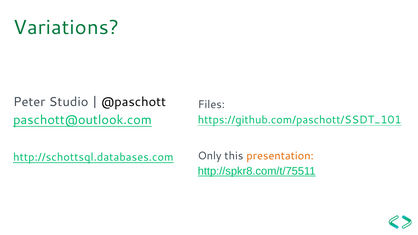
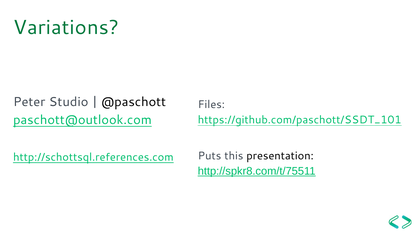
Only: Only -> Puts (210, 156)
presentation colour: orange -> black (280, 156)
http://schottsql.databases.com: http://schottsql.databases.com -> http://schottsql.references.com (93, 157)
